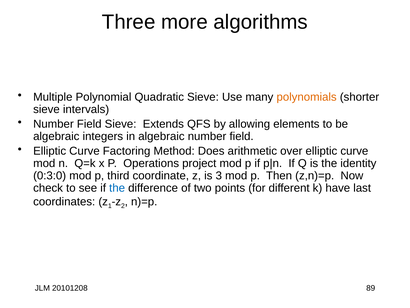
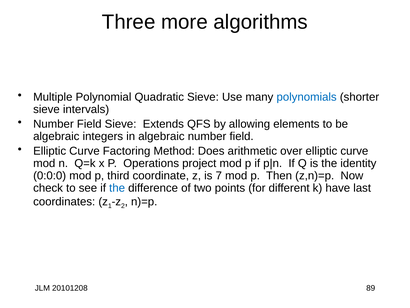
polynomials colour: orange -> blue (307, 97)
0:3:0: 0:3:0 -> 0:0:0 (50, 175)
3: 3 -> 7 (219, 175)
